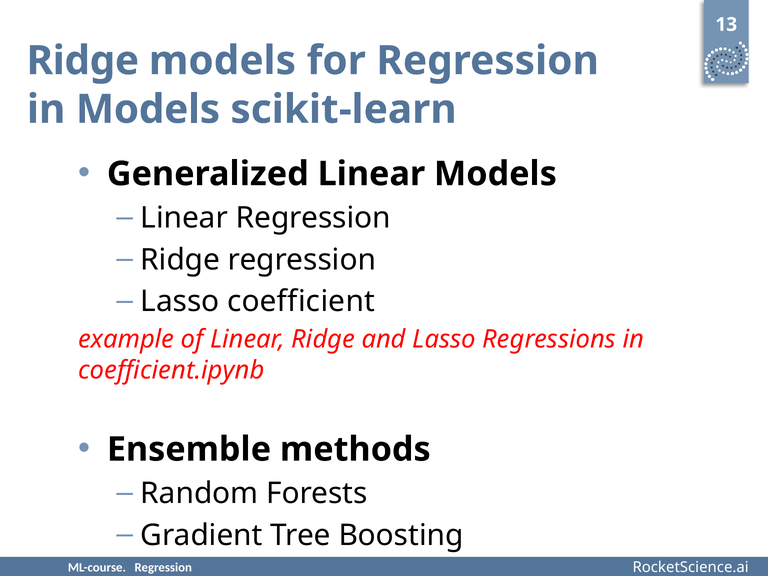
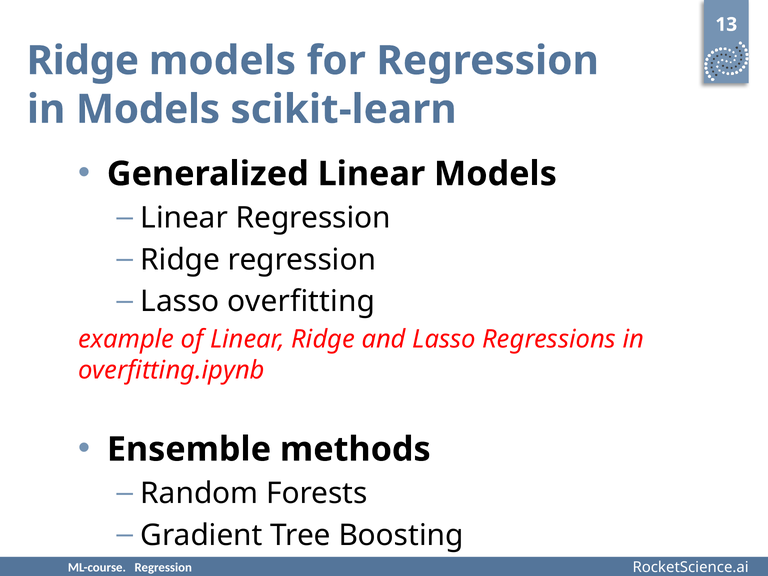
coefficient: coefficient -> overfitting (301, 301)
coefficient.ipynb: coefficient.ipynb -> overfitting.ipynb (171, 370)
